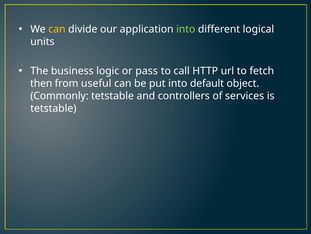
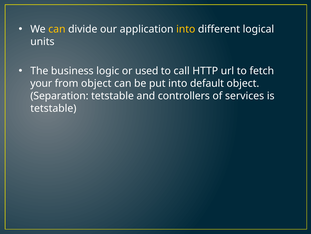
into colour: light green -> yellow (186, 29)
pass: pass -> used (147, 71)
then: then -> your (41, 83)
from useful: useful -> object (96, 83)
Commonly: Commonly -> Separation (59, 96)
